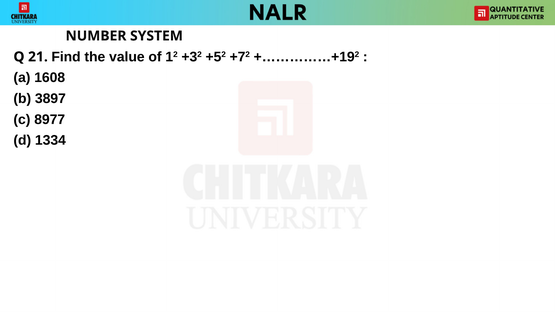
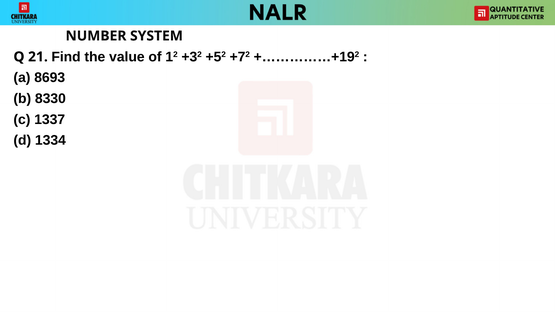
1608: 1608 -> 8693 (50, 78)
3897: 3897 -> 8330 (50, 99)
8977: 8977 -> 1337 (50, 120)
